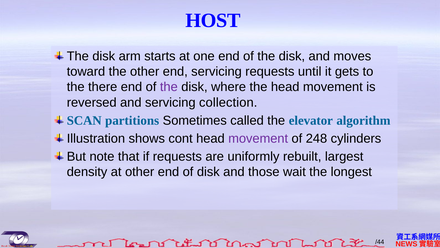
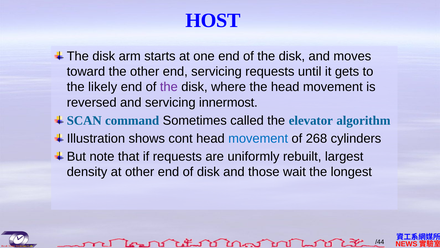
there: there -> likely (103, 87)
collection: collection -> innermost (228, 102)
partitions: partitions -> command (132, 120)
movement colour: purple -> blue (258, 138)
248: 248 -> 268 (316, 138)
